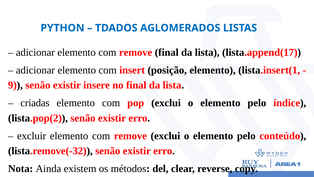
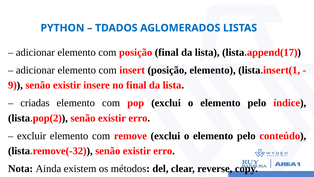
adicionar elemento com remove: remove -> posição (136, 52)
